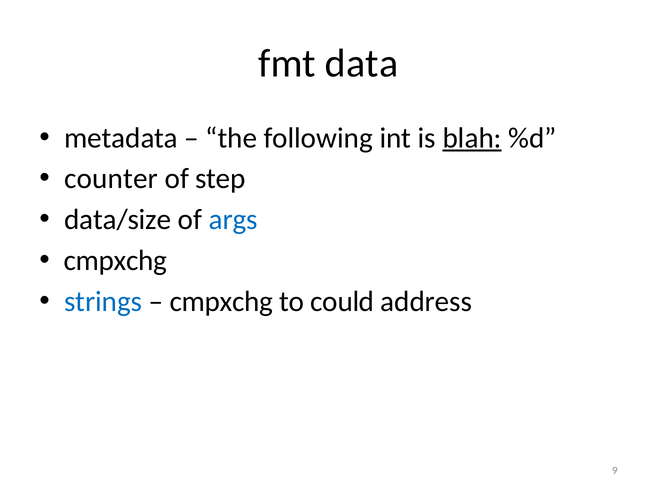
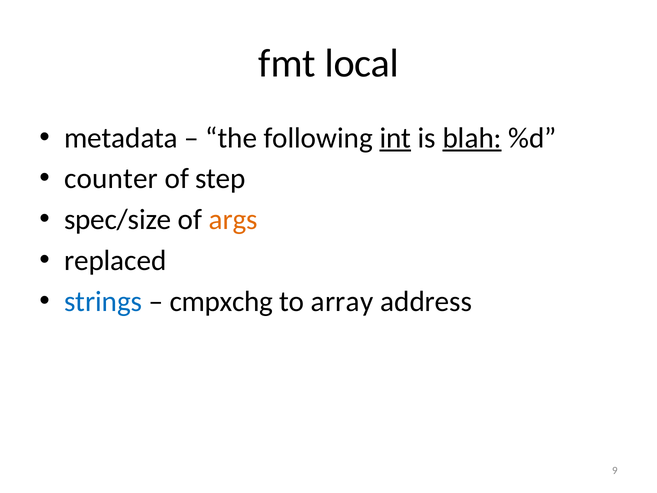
data: data -> local (362, 64)
int underline: none -> present (395, 138)
data/size: data/size -> spec/size (118, 220)
args colour: blue -> orange (233, 220)
cmpxchg: cmpxchg -> replaced (115, 261)
could: could -> array (342, 301)
